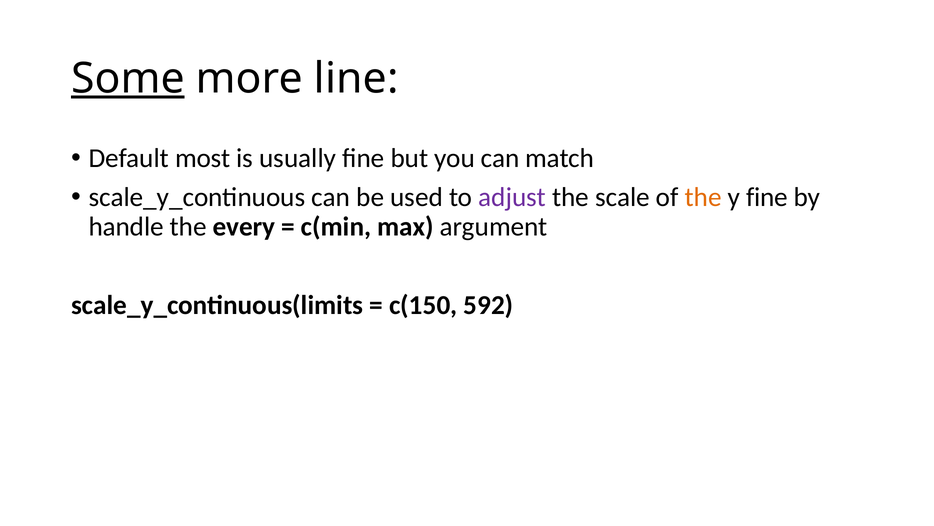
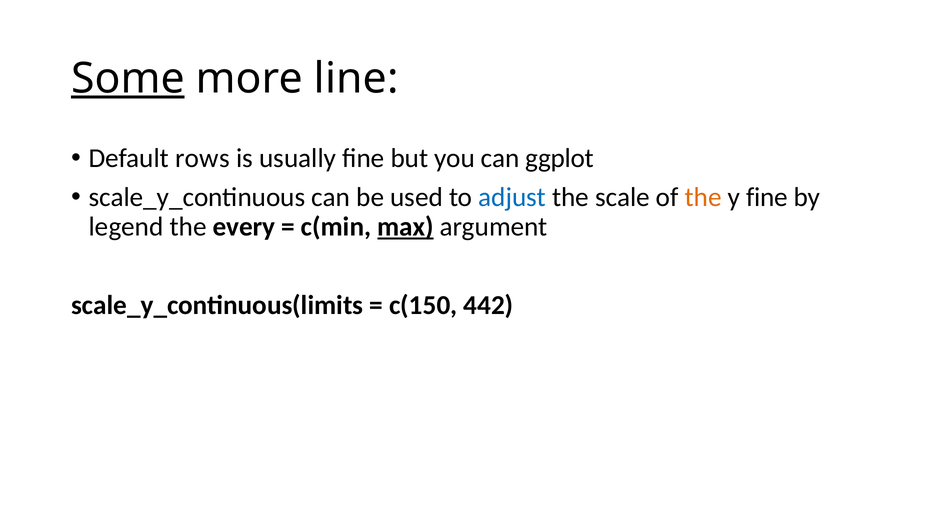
most: most -> rows (202, 158)
match: match -> ggplot (560, 158)
adjust colour: purple -> blue (512, 197)
handle: handle -> legend (126, 227)
max underline: none -> present (406, 227)
592: 592 -> 442 (488, 305)
